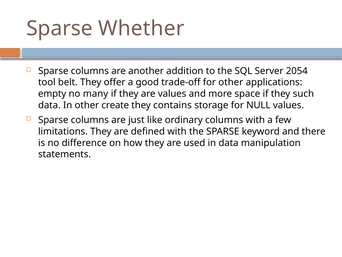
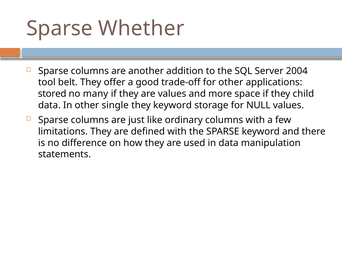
2054: 2054 -> 2004 (297, 71)
empty: empty -> stored (52, 94)
such: such -> child (303, 94)
create: create -> single (115, 105)
they contains: contains -> keyword (173, 105)
